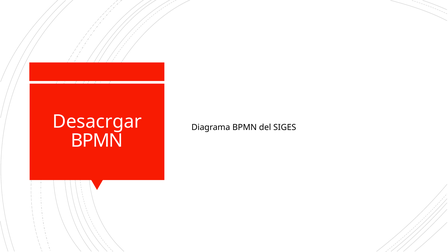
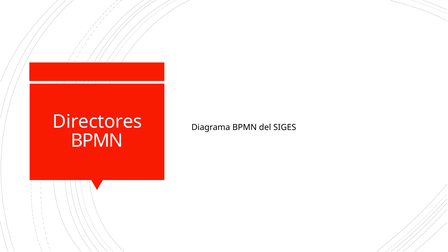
Desacrgar: Desacrgar -> Directores (97, 122)
